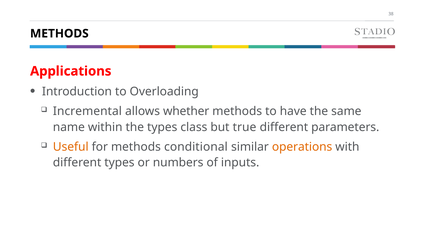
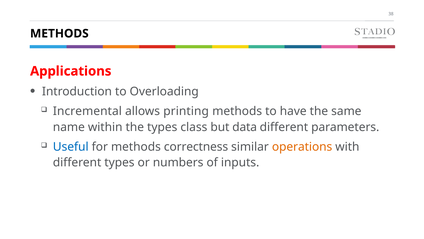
whether: whether -> printing (186, 111)
true: true -> data (245, 127)
Useful colour: orange -> blue (71, 147)
conditional: conditional -> correctness (196, 147)
